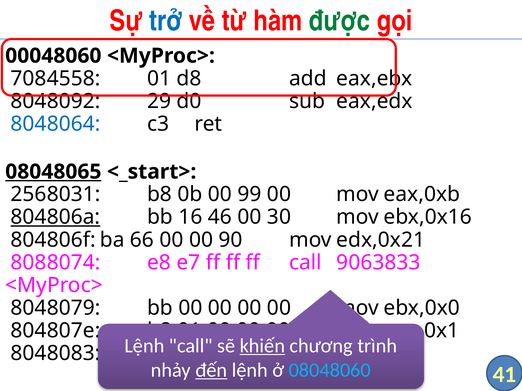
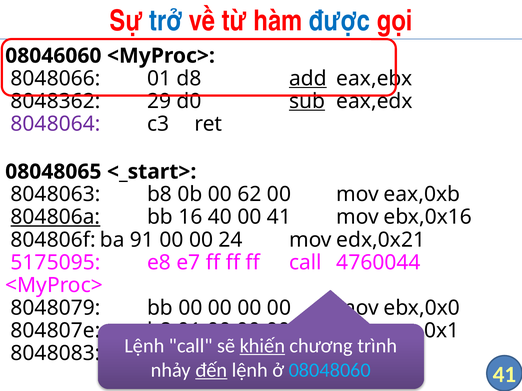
được colour: green -> blue (340, 21)
00048060: 00048060 -> 08046060 (53, 56)
7084558: 7084558 -> 8048066 (56, 79)
add underline: none -> present (308, 79)
8048092: 8048092 -> 8048362 (56, 101)
sub underline: none -> present (307, 101)
8048064 colour: blue -> purple (56, 124)
08048065 underline: present -> none (53, 172)
2568031: 2568031 -> 8048063 (56, 195)
99: 99 -> 62 (250, 195)
46: 46 -> 40 (220, 217)
00 30: 30 -> 41 (279, 217)
66: 66 -> 91 (142, 240)
90: 90 -> 24 (231, 240)
8088074: 8088074 -> 5175095 (56, 263)
9063833: 9063833 -> 4760044 (378, 263)
